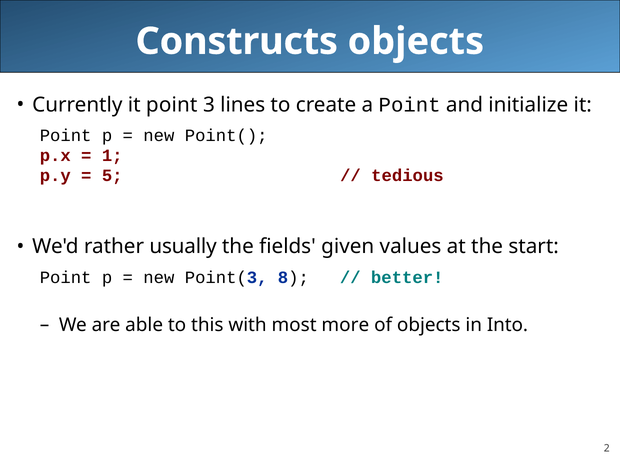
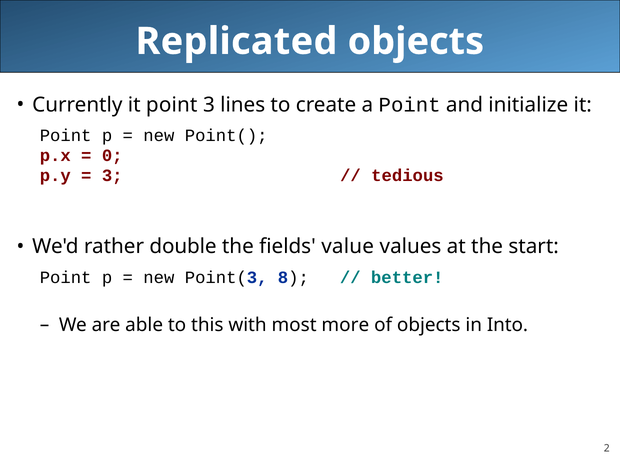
Constructs: Constructs -> Replicated (236, 41)
1: 1 -> 0 (112, 156)
5: 5 -> 3 (112, 176)
usually: usually -> double (183, 247)
given: given -> value (348, 247)
